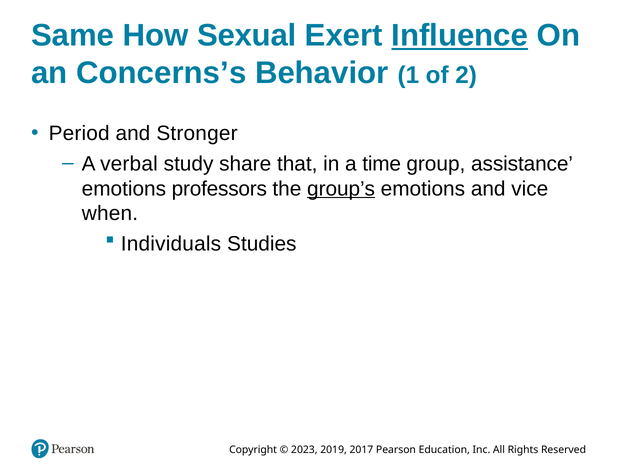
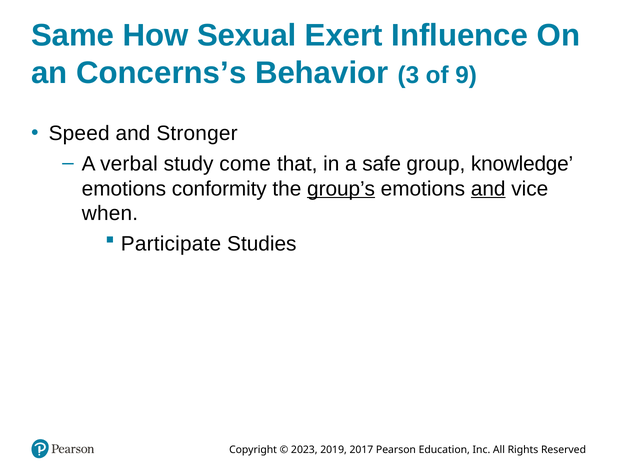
Influence underline: present -> none (460, 36)
1: 1 -> 3 (408, 75)
2: 2 -> 9 (466, 75)
Period: Period -> Speed (79, 134)
share: share -> come (245, 164)
time: time -> safe (382, 164)
assistance: assistance -> knowledge (522, 164)
professors: professors -> conformity (219, 189)
and underline: none -> present (488, 189)
Individuals: Individuals -> Participate (171, 244)
